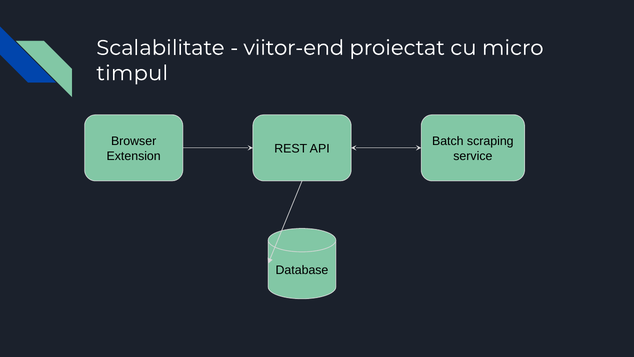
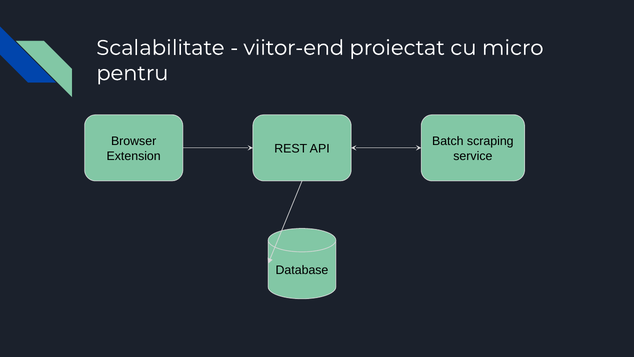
timpul: timpul -> pentru (132, 73)
